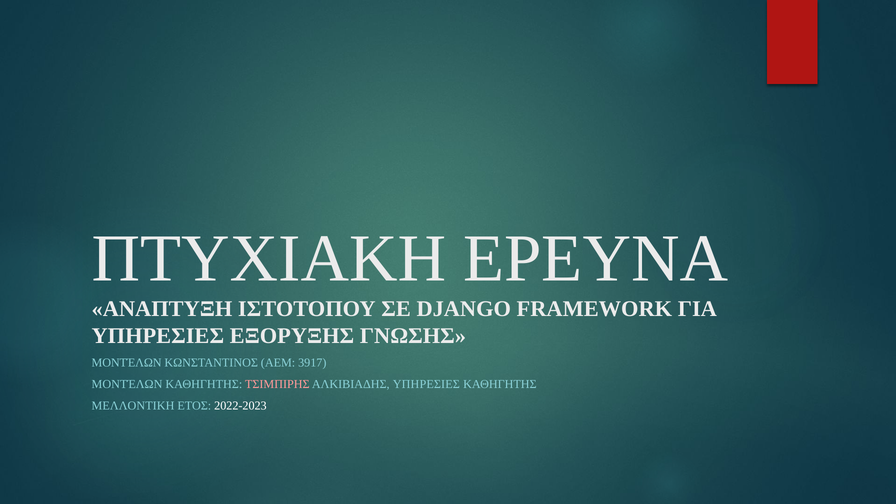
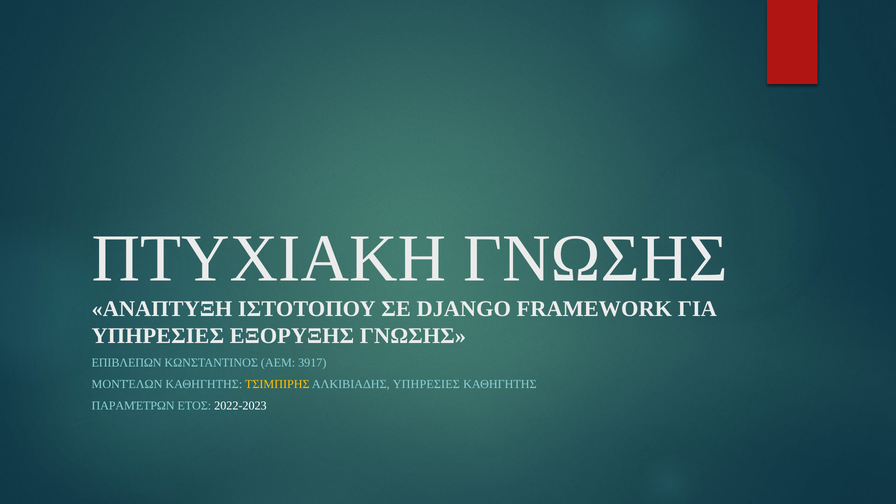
ΠΤΥΧΙΑΚΗ ΕΡΕΥΝΑ: ΕΡΕΥΝΑ -> ΓΝΩΣΗΣ (596, 258)
ΜΟΝΤΈΛΩΝ: ΜΟΝΤΈΛΩΝ -> ΕΠΙΒΛΕΠΩΝ (127, 363)
ΤΣΙΜΠΙΡΗΣ colour: pink -> yellow (277, 384)
ΜΕΛΛΟΝΤΙΚΗ: ΜΕΛΛΟΝΤΙΚΗ -> ΠΑΡΑΜΈΤΡΩΝ (133, 406)
